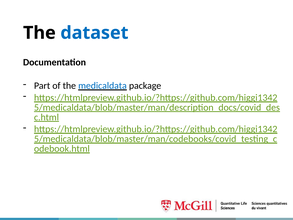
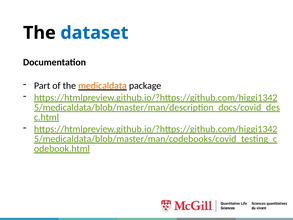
medicaldata colour: blue -> orange (102, 86)
